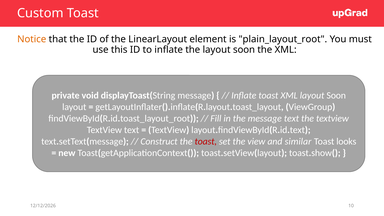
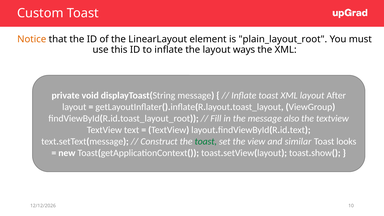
the layout soon: soon -> ways (244, 50)
XML layout Soon: Soon -> After (336, 95)
message text: text -> also (292, 118)
toast colour: red -> green (206, 141)
